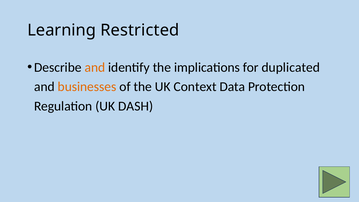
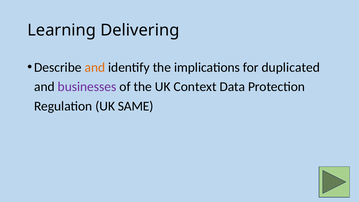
Restricted: Restricted -> Delivering (140, 30)
businesses colour: orange -> purple (87, 87)
DASH: DASH -> SAME (136, 106)
